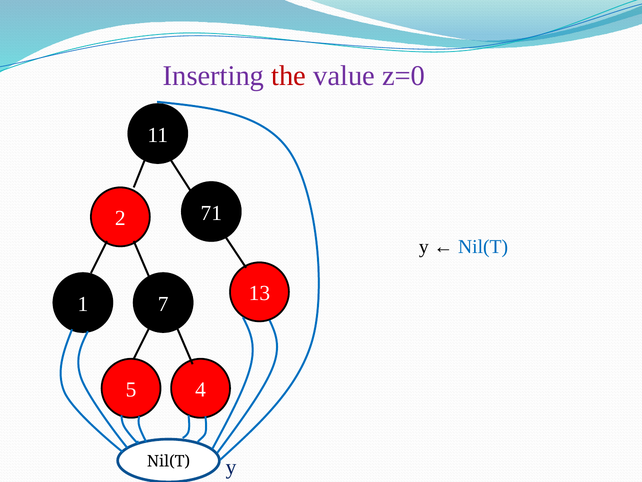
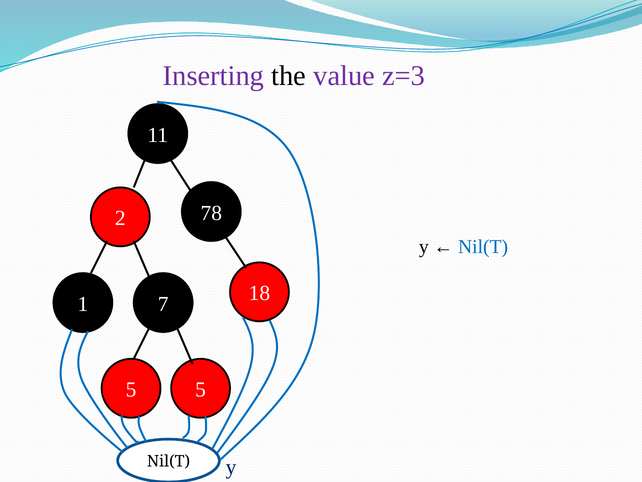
the colour: red -> black (289, 76)
z=0: z=0 -> z=3 (404, 76)
71: 71 -> 78 (211, 213)
13: 13 -> 18 (259, 293)
5 4: 4 -> 5 (201, 389)
